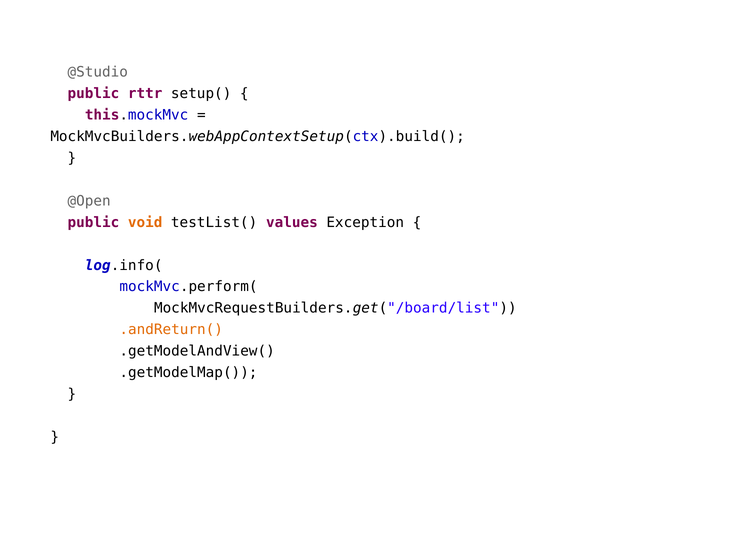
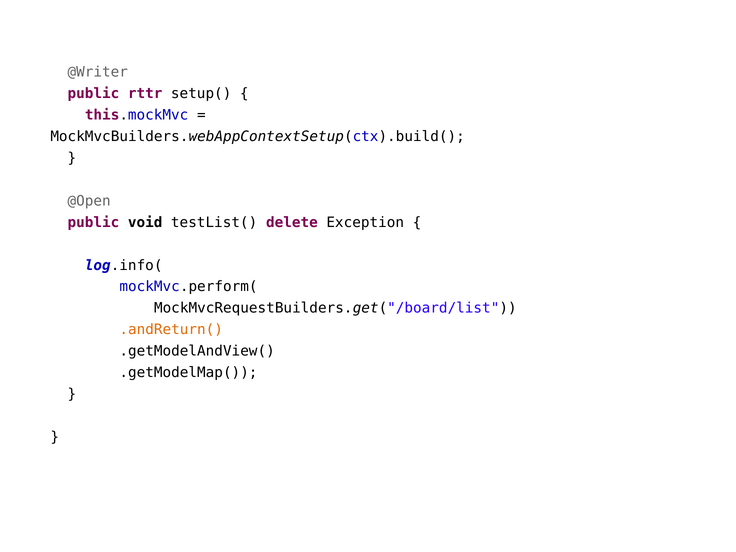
@Studio: @Studio -> @Writer (98, 72)
void colour: orange -> black (145, 222)
values: values -> delete (292, 222)
